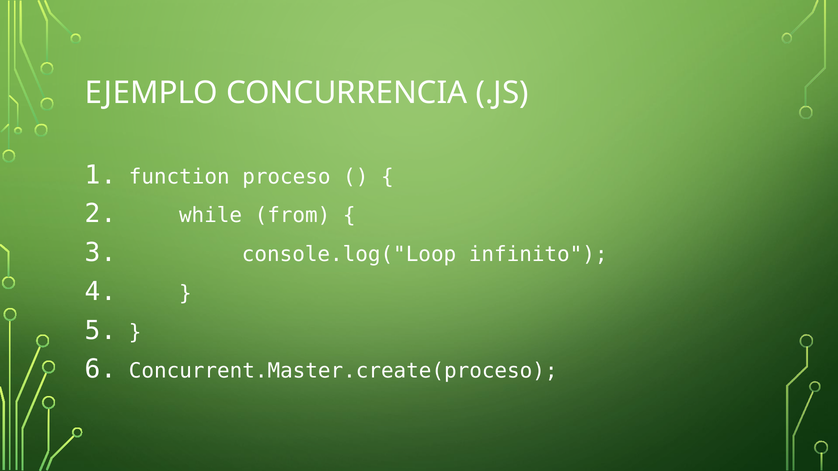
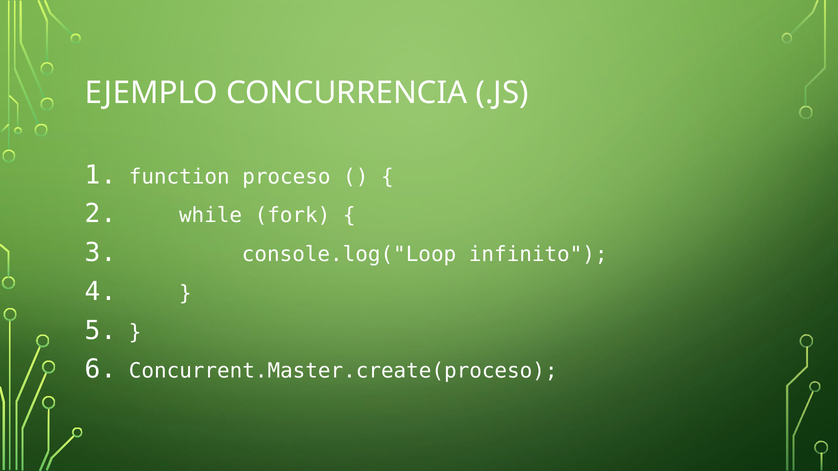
from: from -> fork (292, 216)
